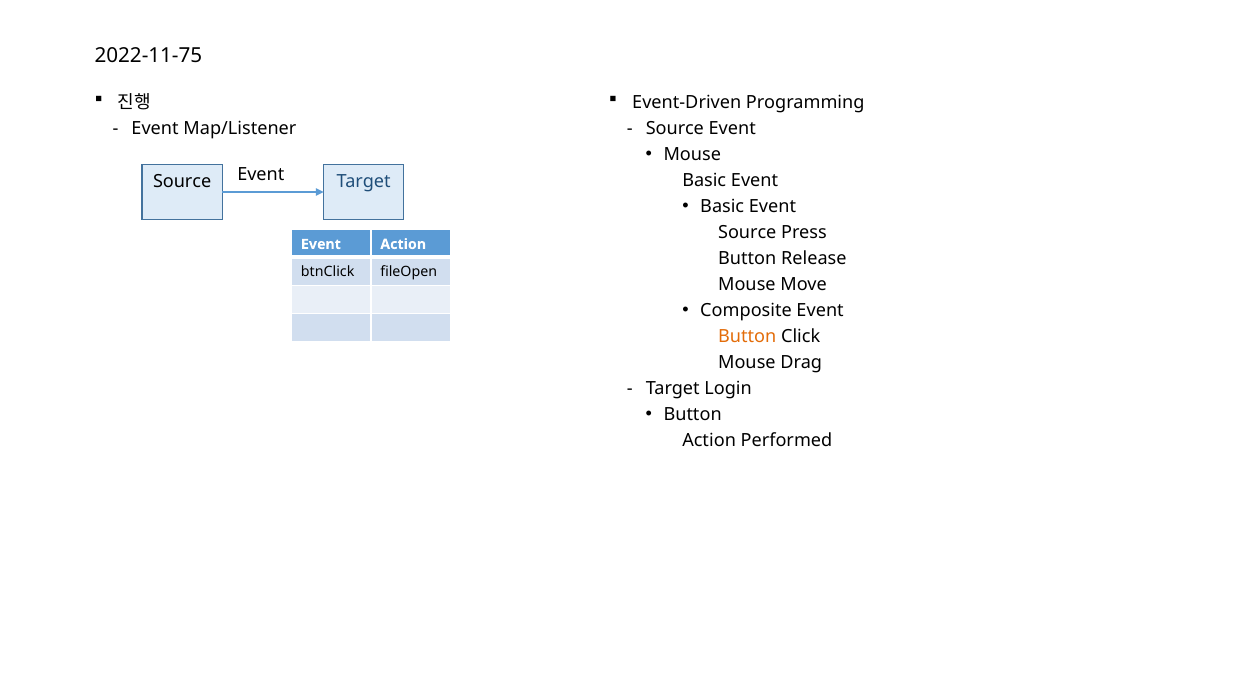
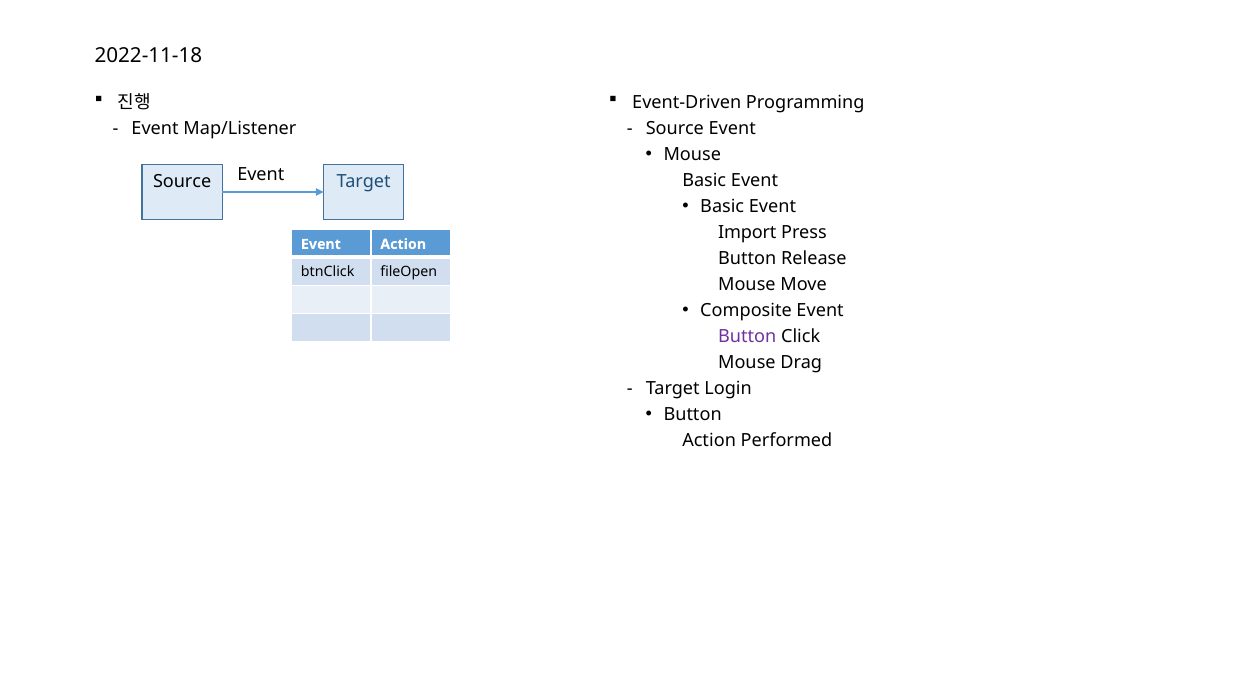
2022-11-75: 2022-11-75 -> 2022-11-18 (148, 55)
Source: Source -> Import (747, 232)
Button colour: orange -> purple (747, 336)
